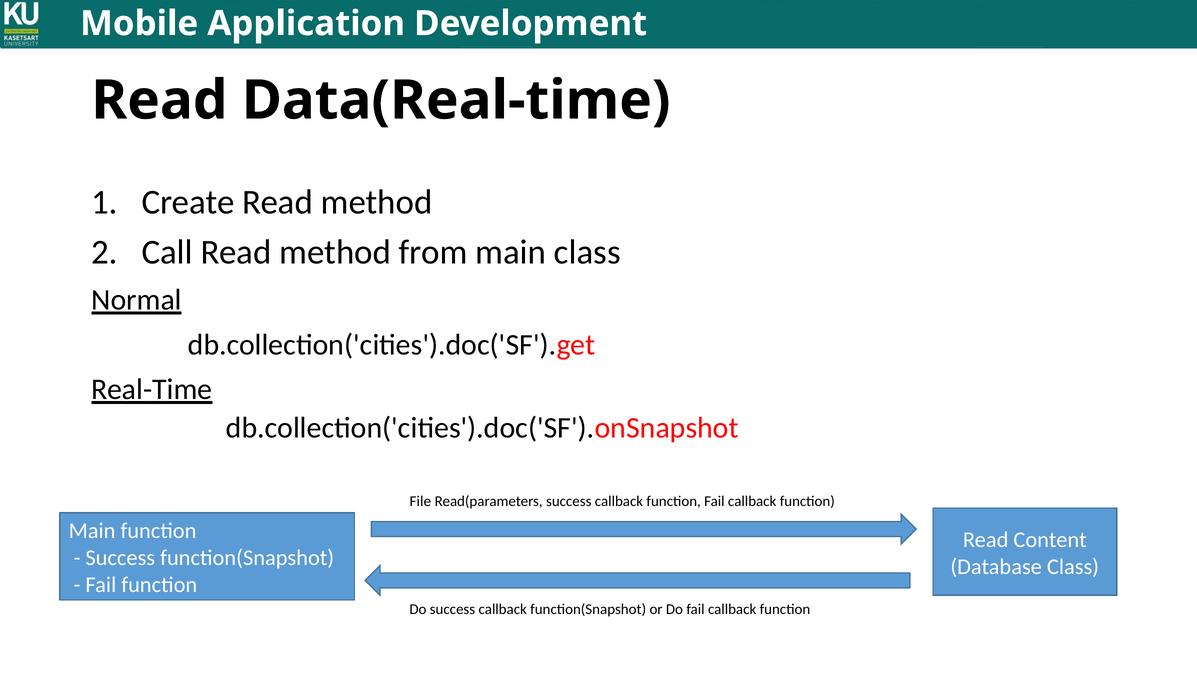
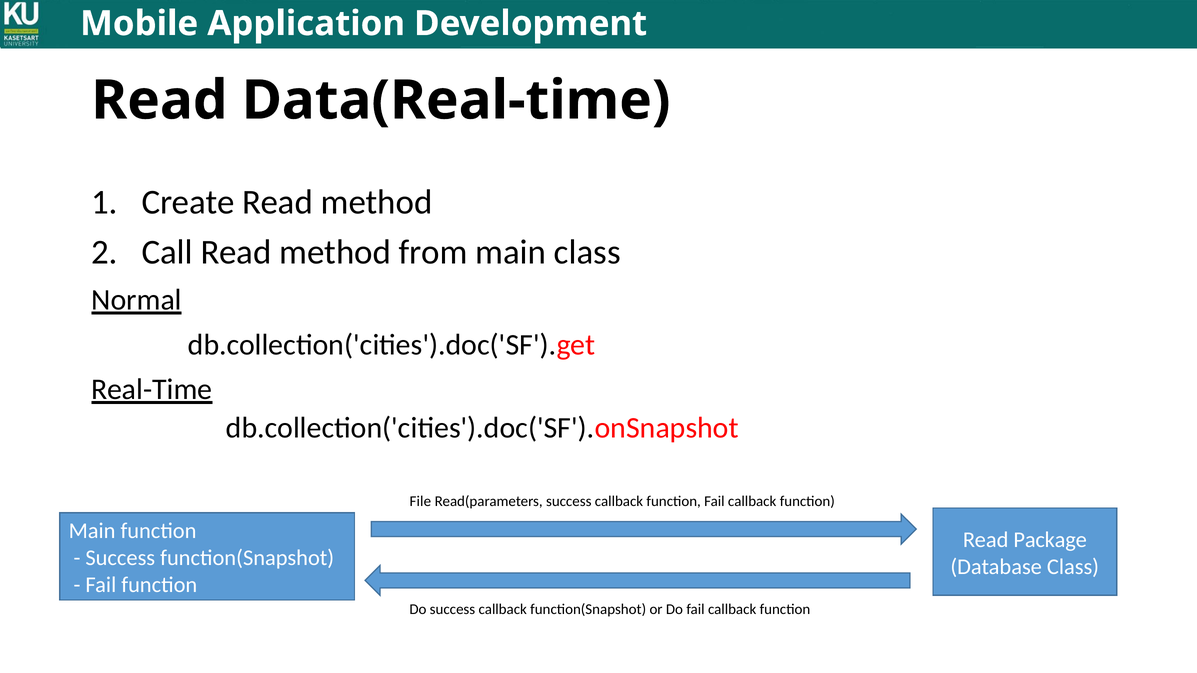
Content: Content -> Package (1050, 540)
